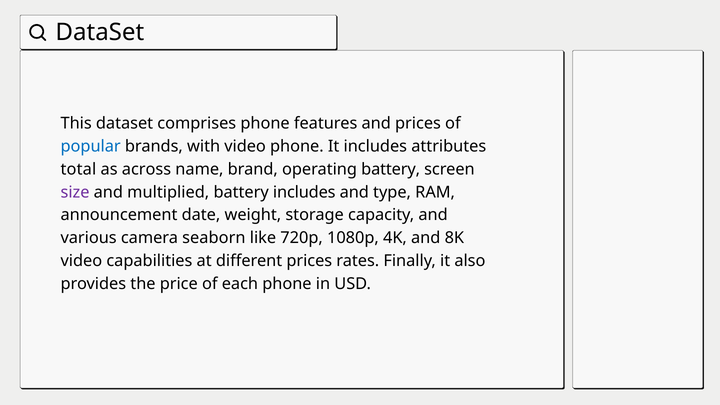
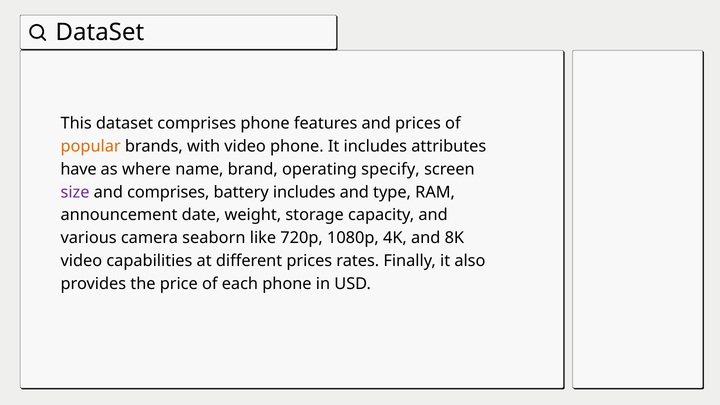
popular colour: blue -> orange (91, 146)
total: total -> have (79, 169)
across: across -> where (146, 169)
operating battery: battery -> specify (390, 169)
and multiplied: multiplied -> comprises (168, 192)
